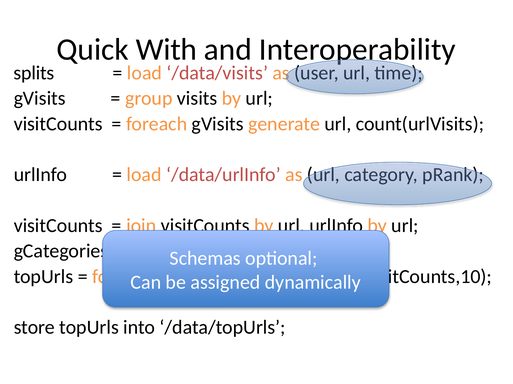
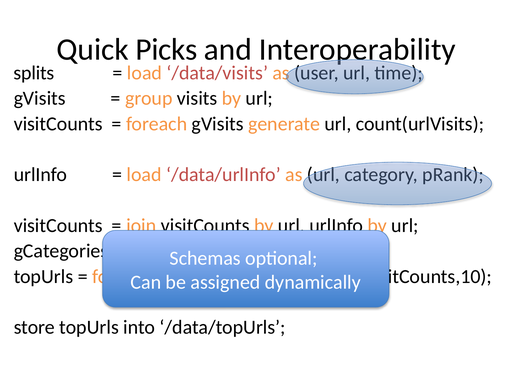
With: With -> Picks (166, 50)
